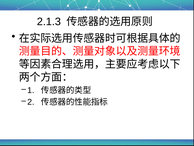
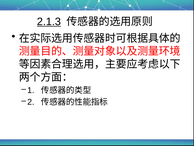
2.1.3 underline: none -> present (49, 22)
